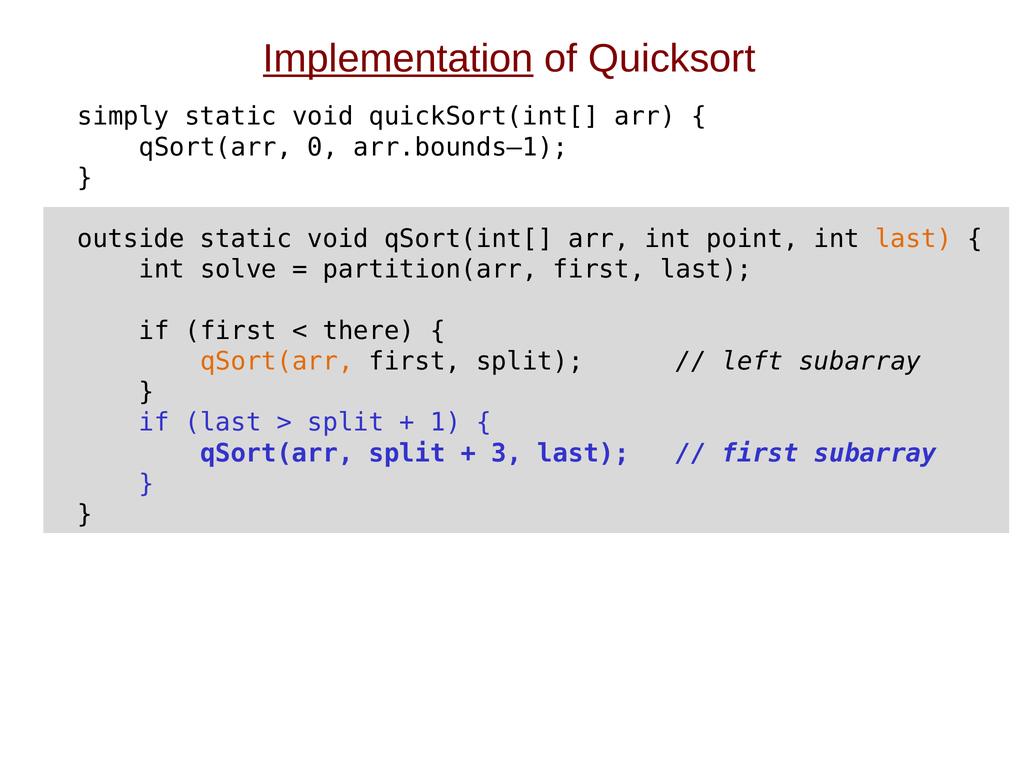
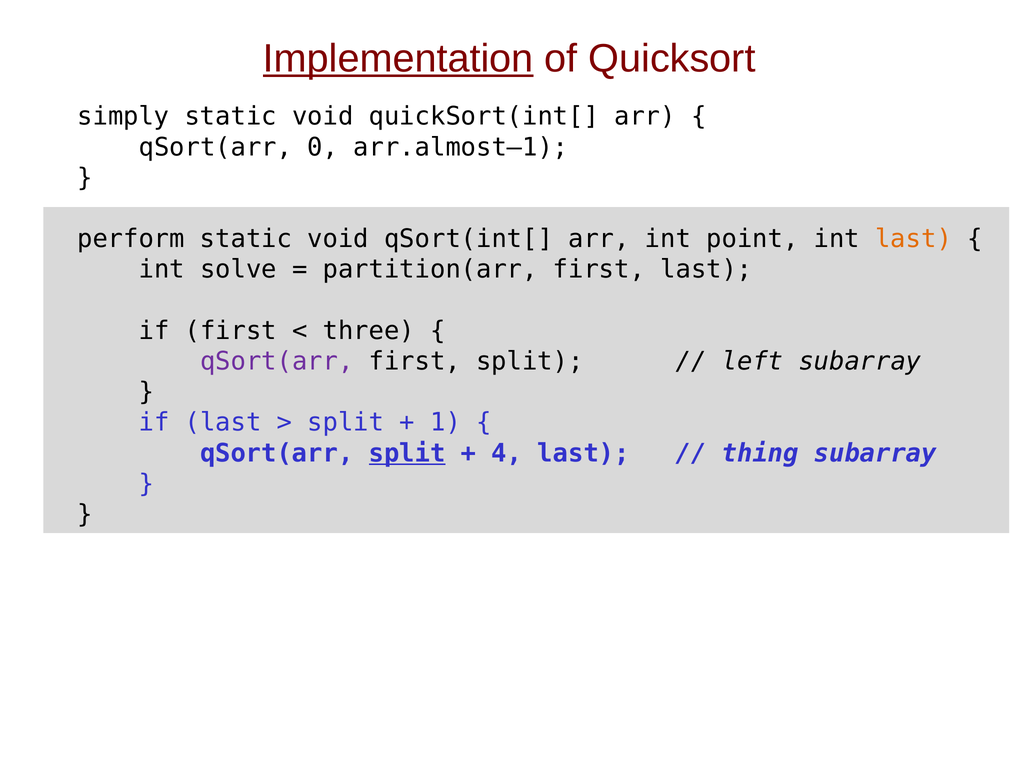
arr.bounds–1: arr.bounds–1 -> arr.almost–1 (461, 147)
outside: outside -> perform (131, 239)
there: there -> three (369, 331)
qSort(arr colour: orange -> purple (277, 361)
split underline: none -> present (407, 453)
3: 3 -> 4 (507, 453)
first: first -> thing (760, 453)
